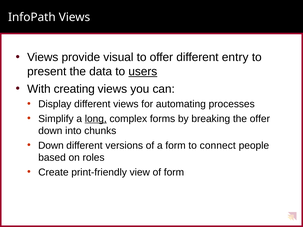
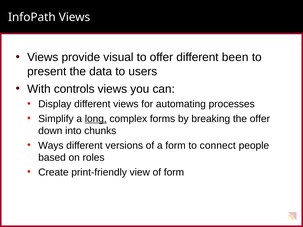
entry: entry -> been (235, 57)
users underline: present -> none (143, 72)
creating: creating -> controls (74, 89)
Down: Down -> Ways (51, 146)
